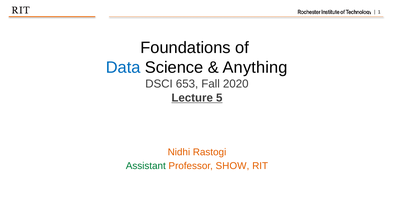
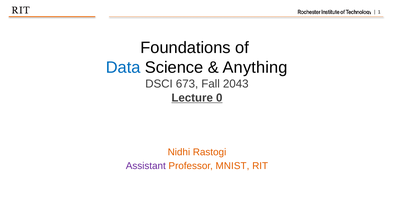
653: 653 -> 673 (187, 84)
2020: 2020 -> 2043 (236, 84)
5: 5 -> 0 (219, 98)
Assistant colour: green -> purple (146, 166)
SHOW: SHOW -> MNIST (232, 166)
